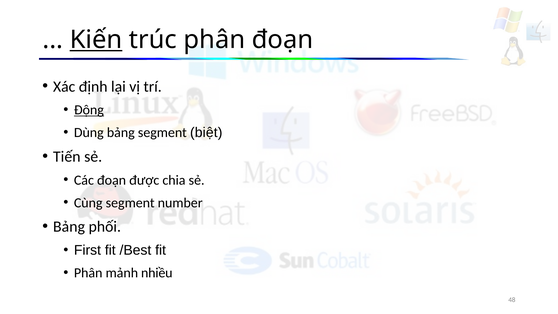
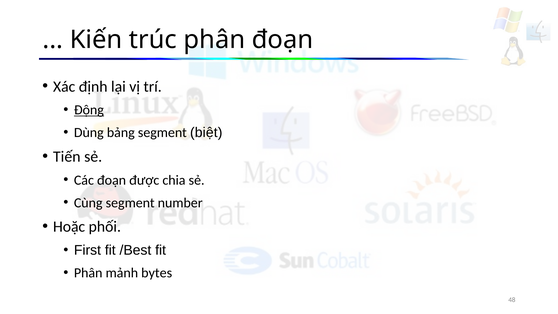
Kiến underline: present -> none (96, 40)
Bảng: Bảng -> Hoặc (69, 227)
nhiều: nhiều -> bytes (157, 273)
